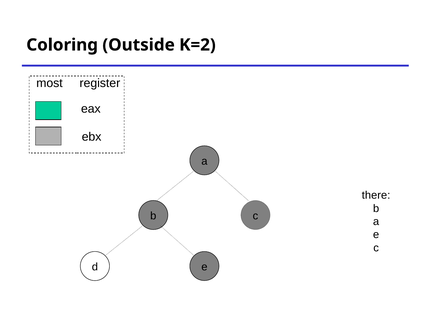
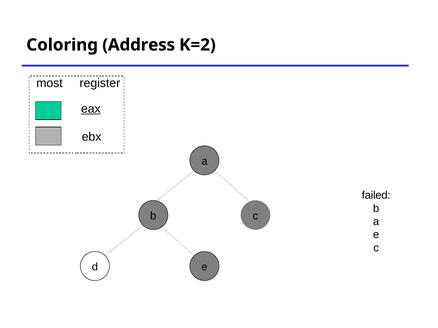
Outside: Outside -> Address (139, 45)
eax underline: none -> present (91, 109)
there: there -> failed (376, 196)
